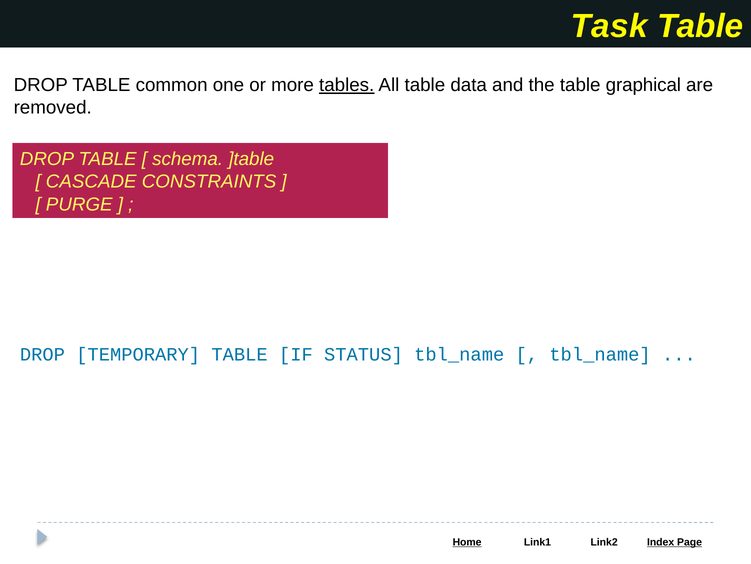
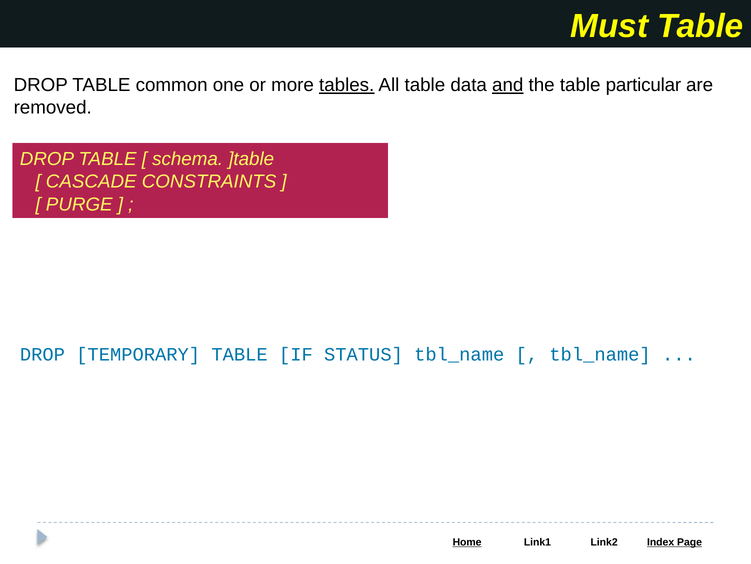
Task: Task -> Must (609, 26)
and underline: none -> present (508, 85)
graphical: graphical -> particular (643, 85)
